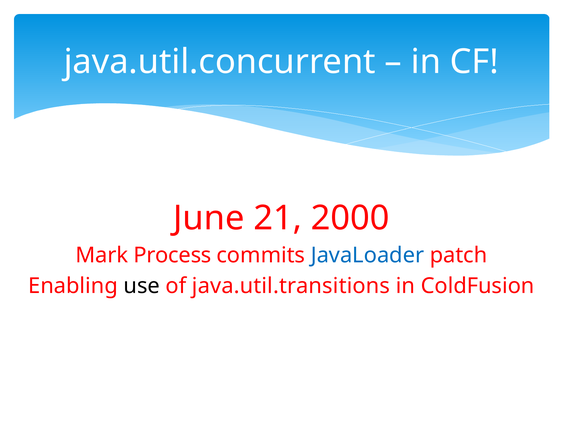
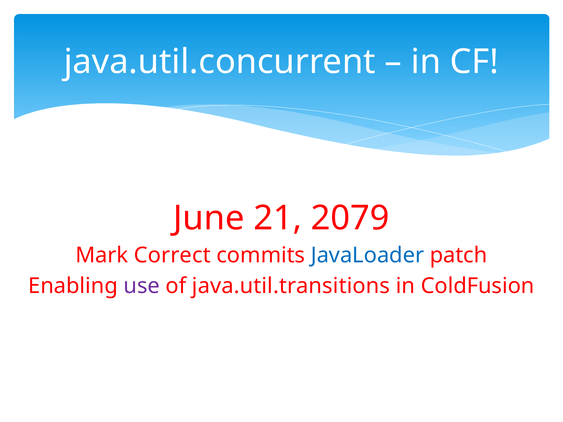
2000: 2000 -> 2079 (350, 218)
Process: Process -> Correct (172, 255)
use colour: black -> purple (142, 286)
